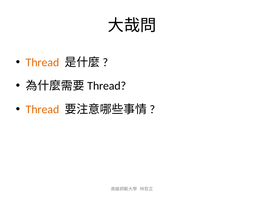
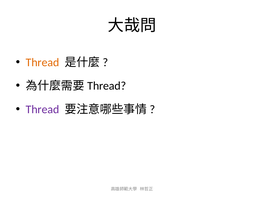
Thread colour: orange -> purple (42, 109)
